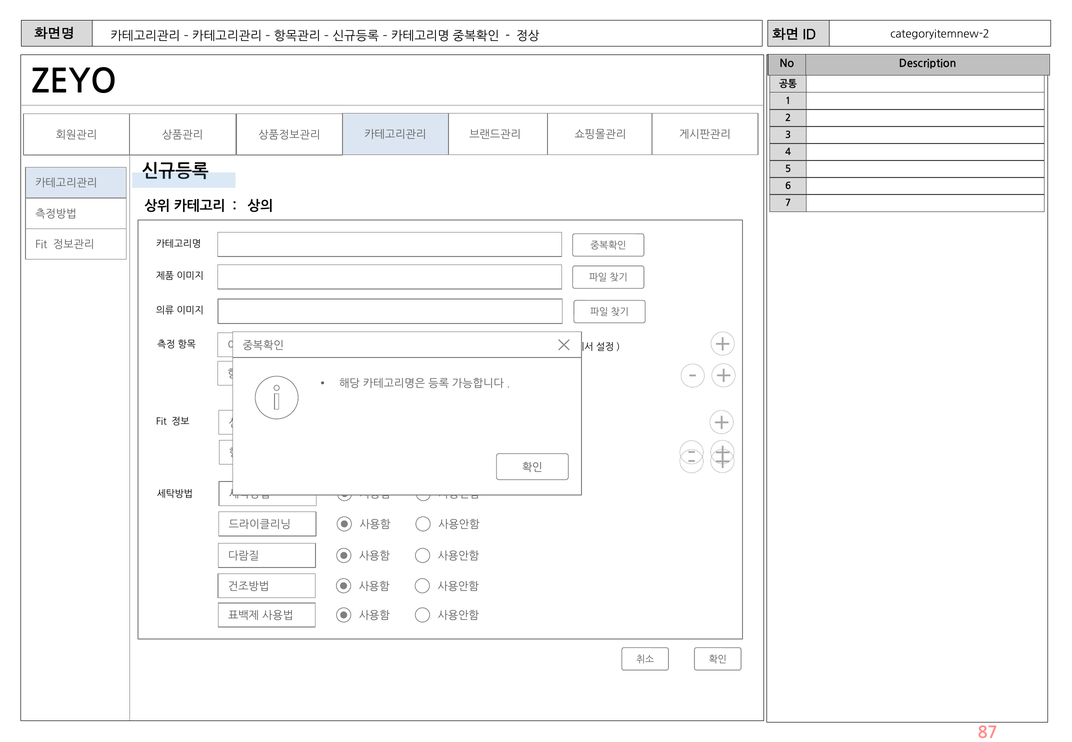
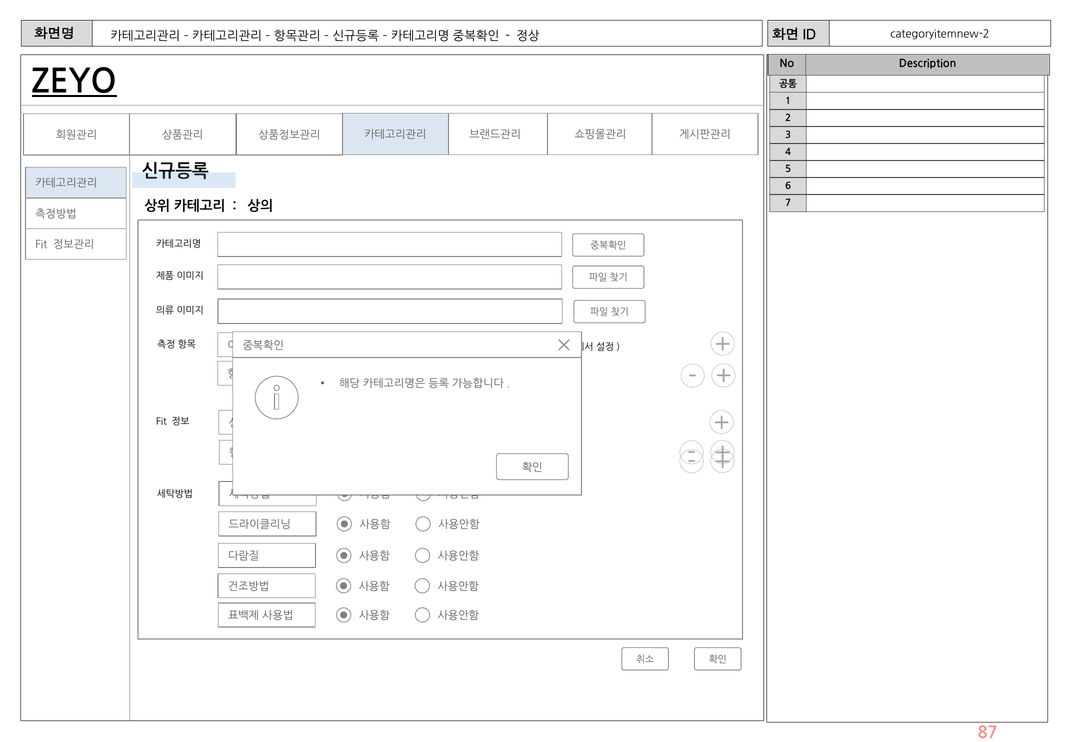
ZEYO underline: none -> present (74, 82)
